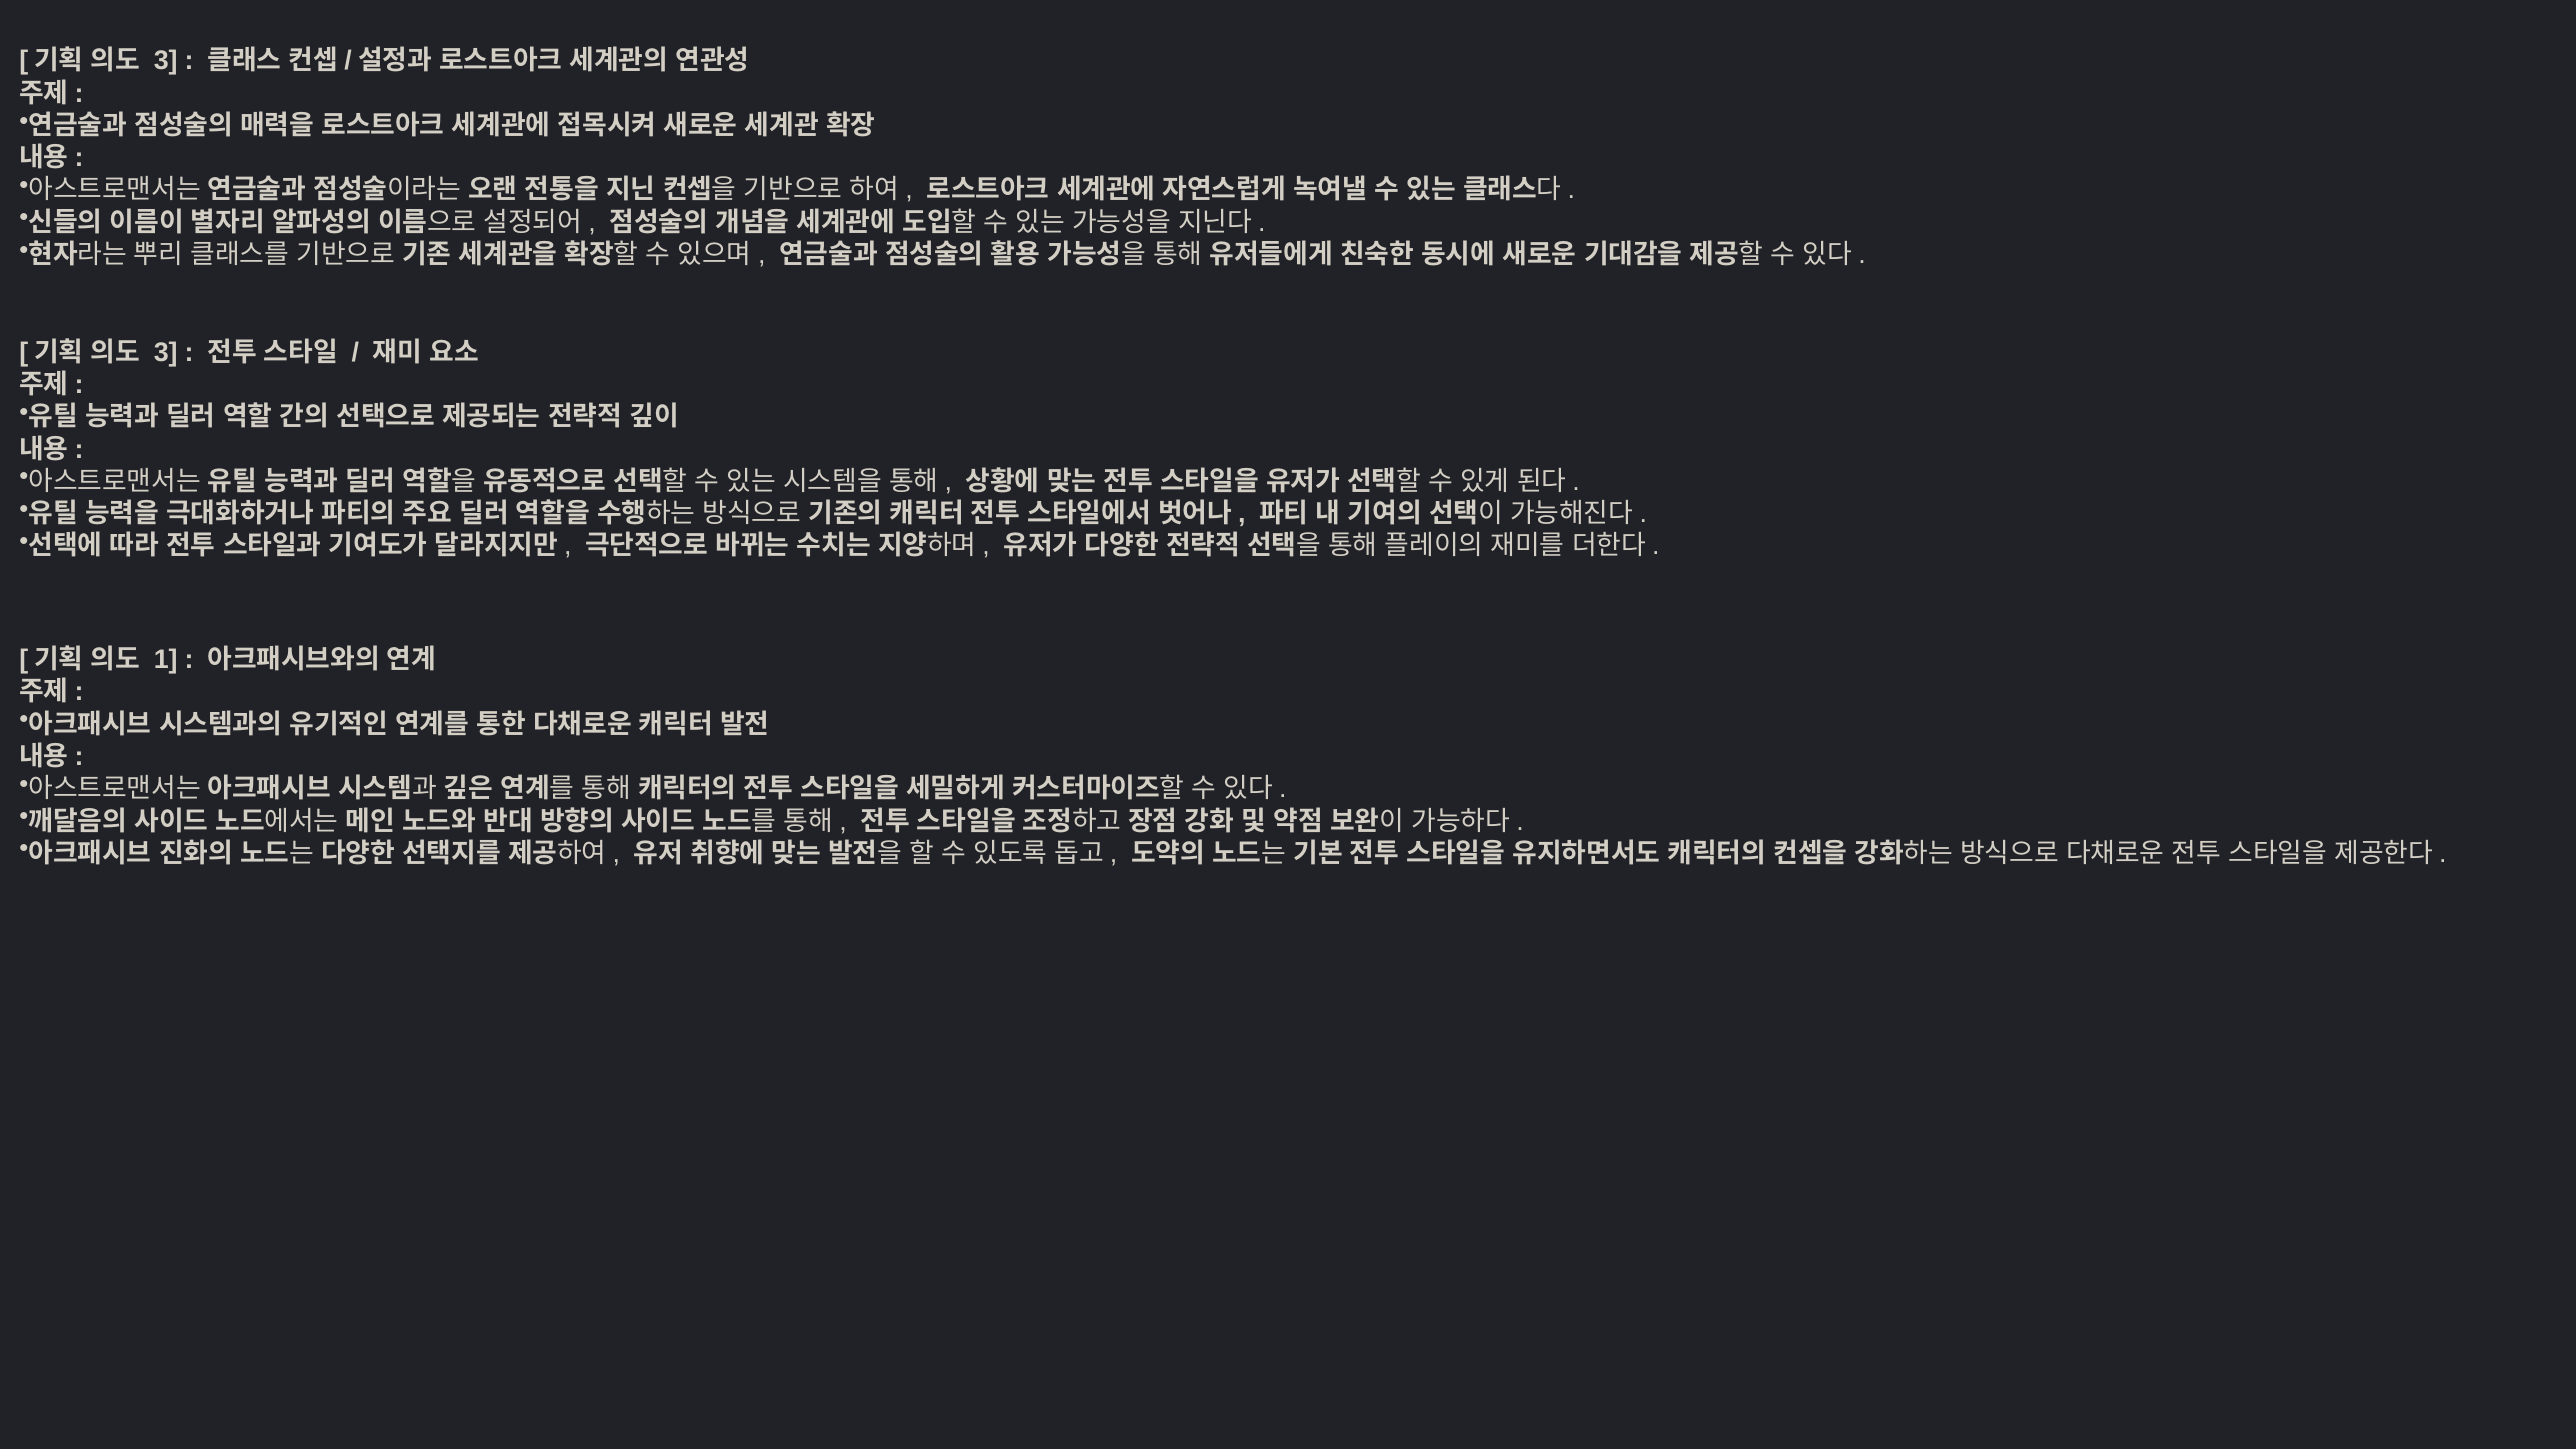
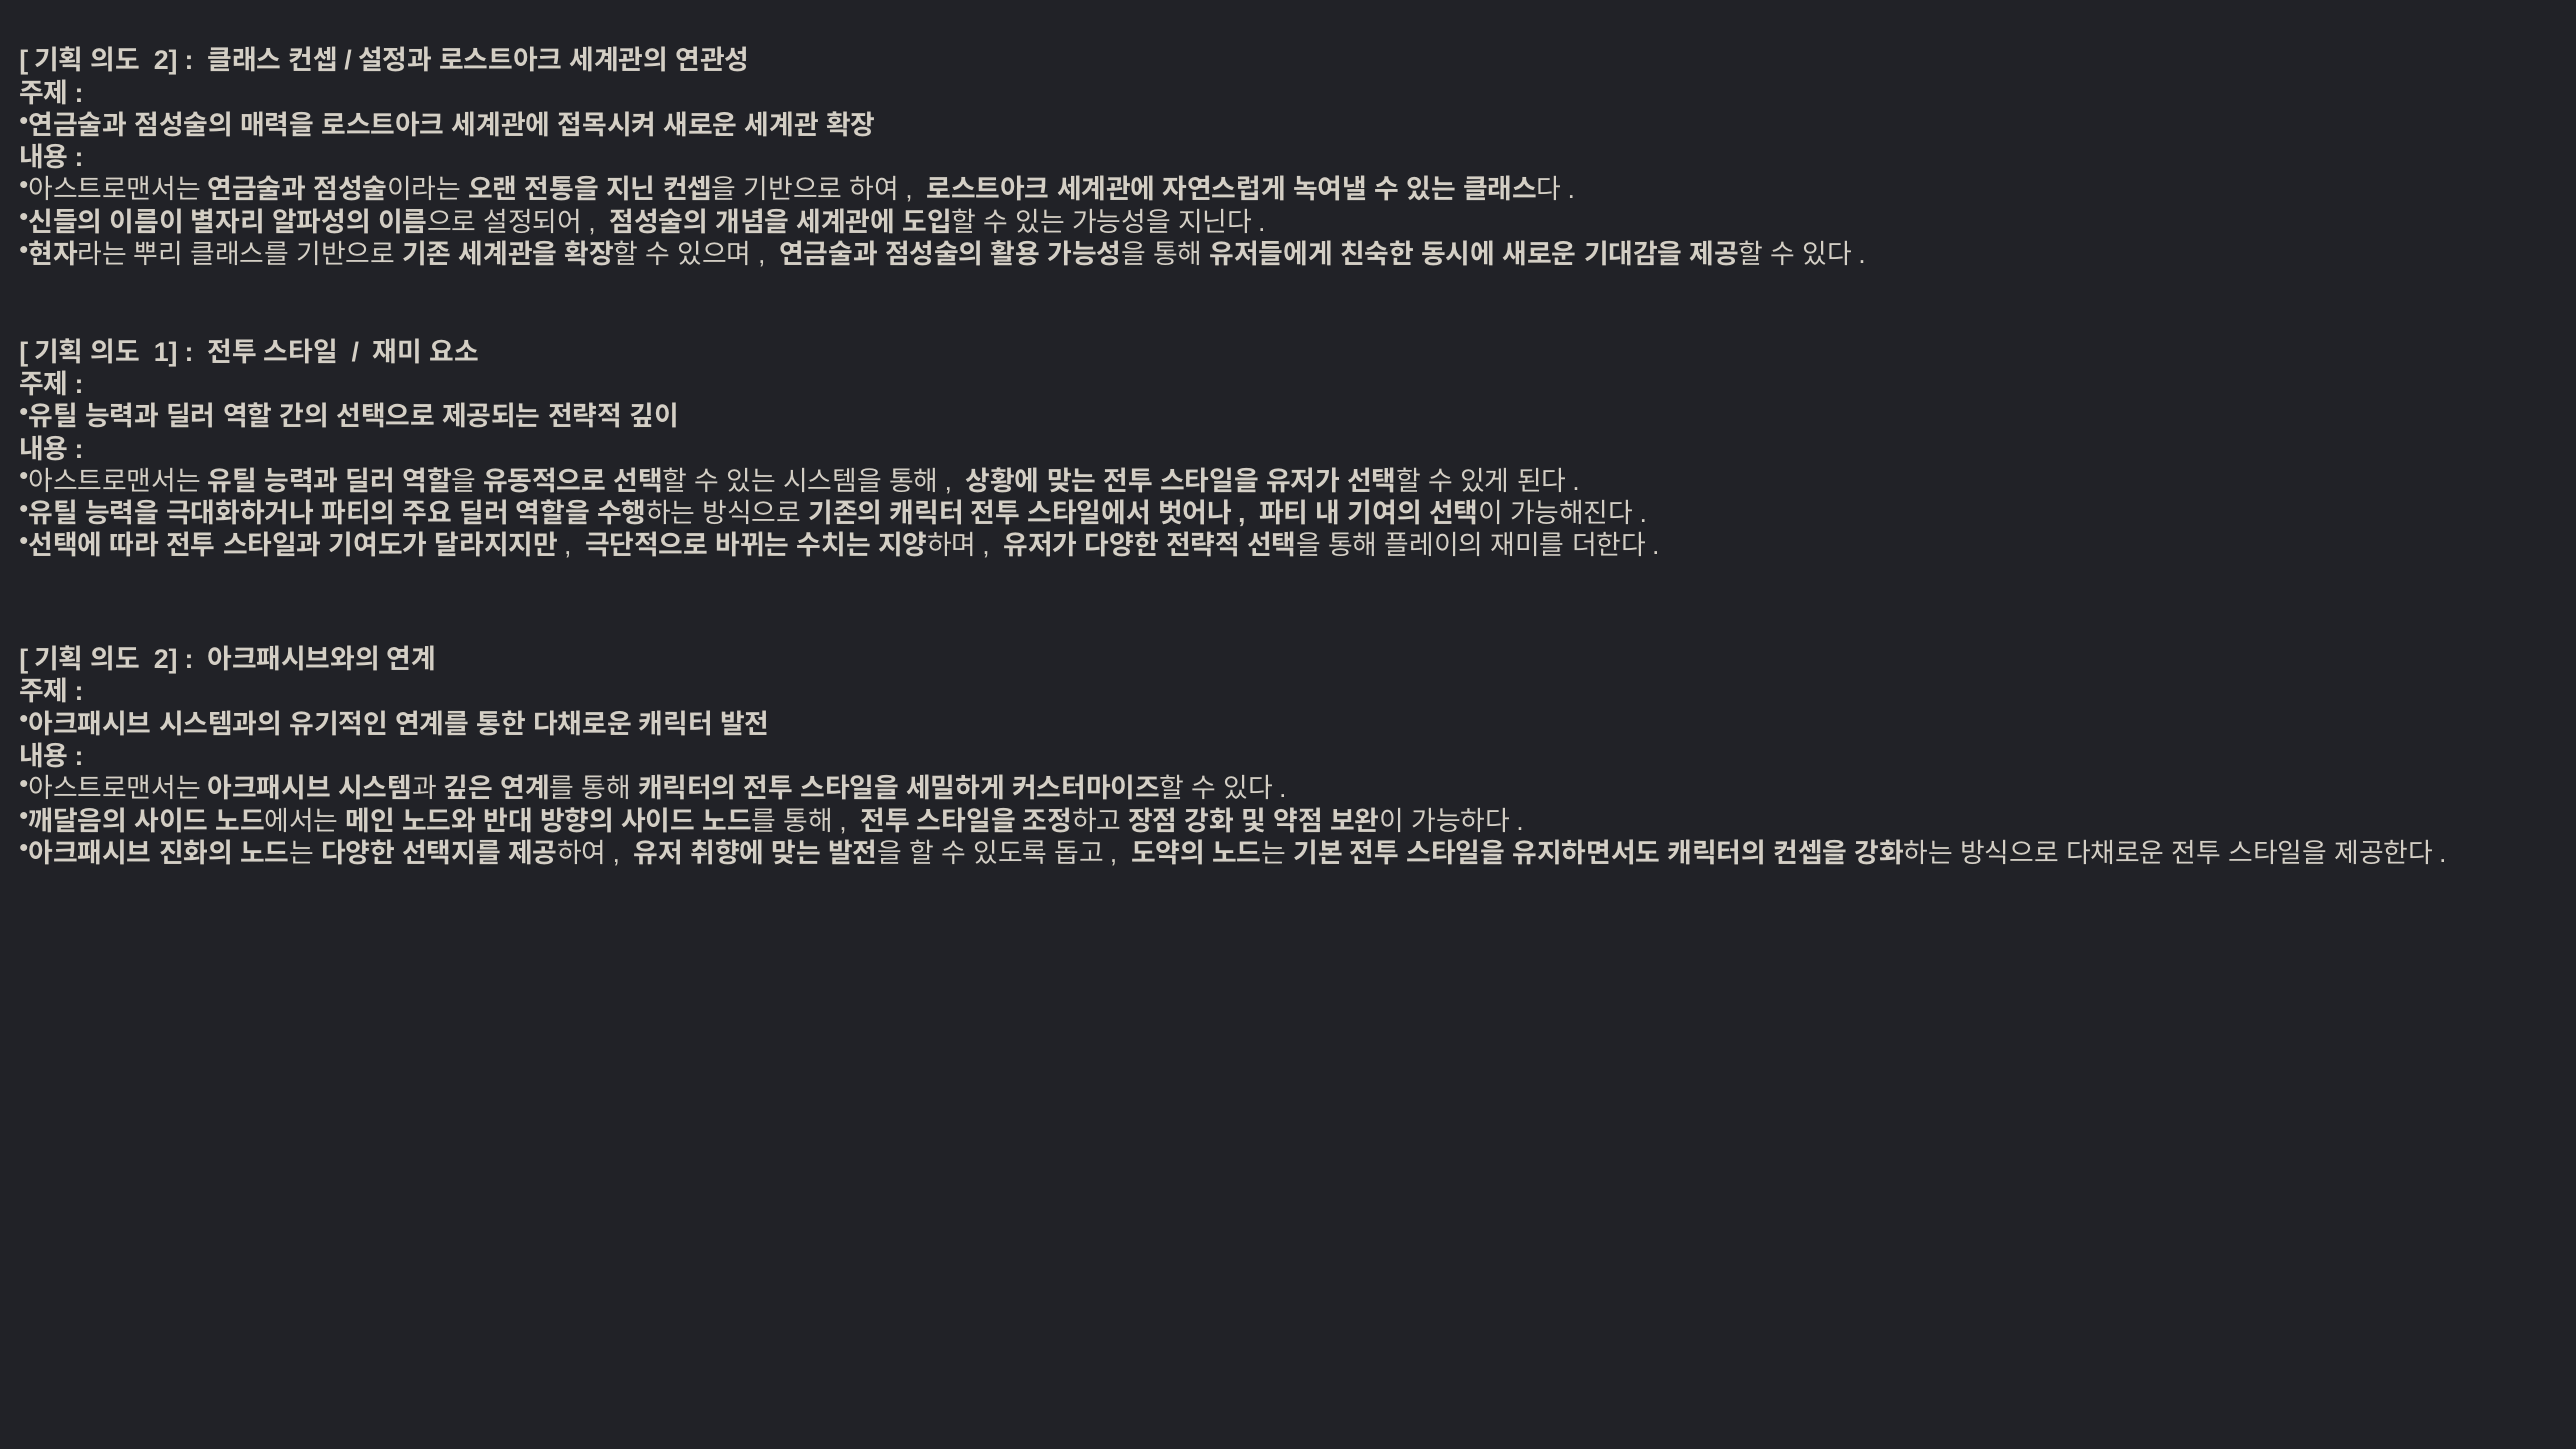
3: 3 -> 2 (166, 61)
3: 3 -> 1 (166, 352)
1: 1 -> 2 (166, 660)
